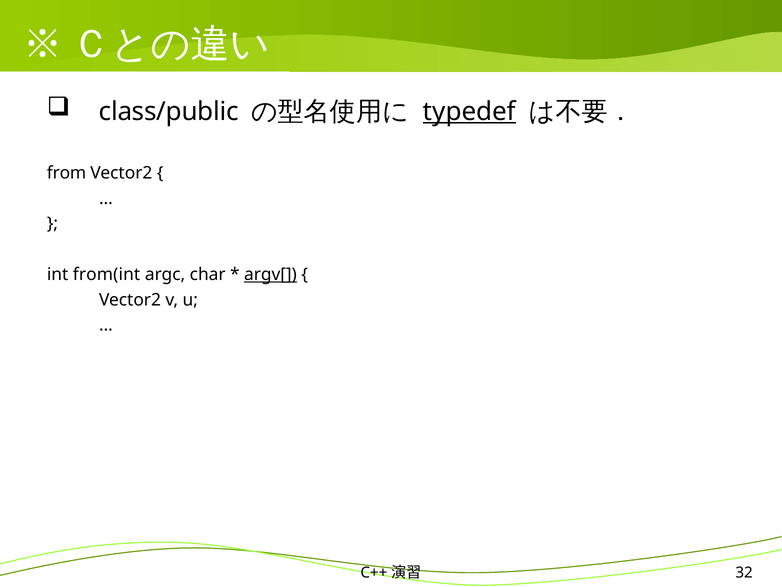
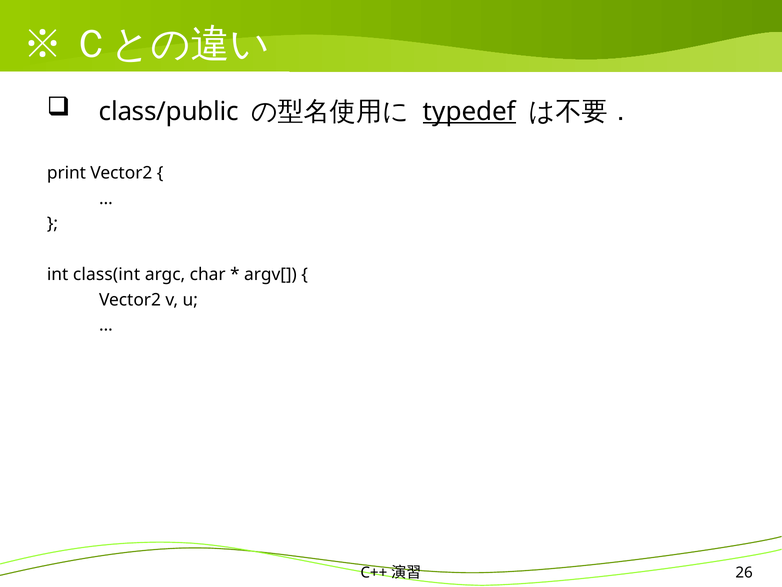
from: from -> print (66, 173)
from(int: from(int -> class(int (107, 274)
argv[ underline: present -> none (270, 274)
32: 32 -> 26 (744, 572)
